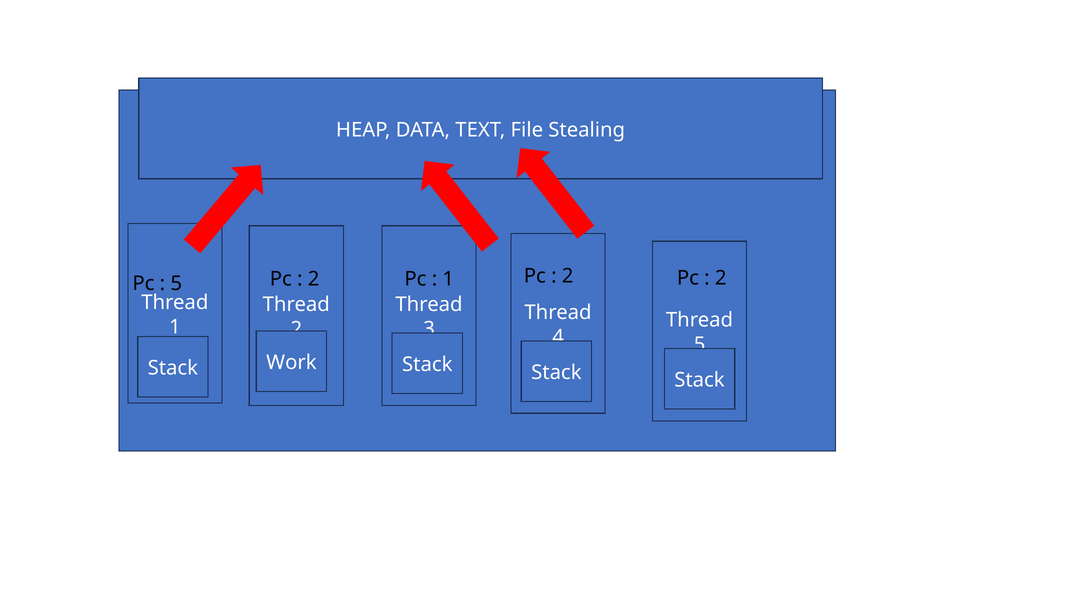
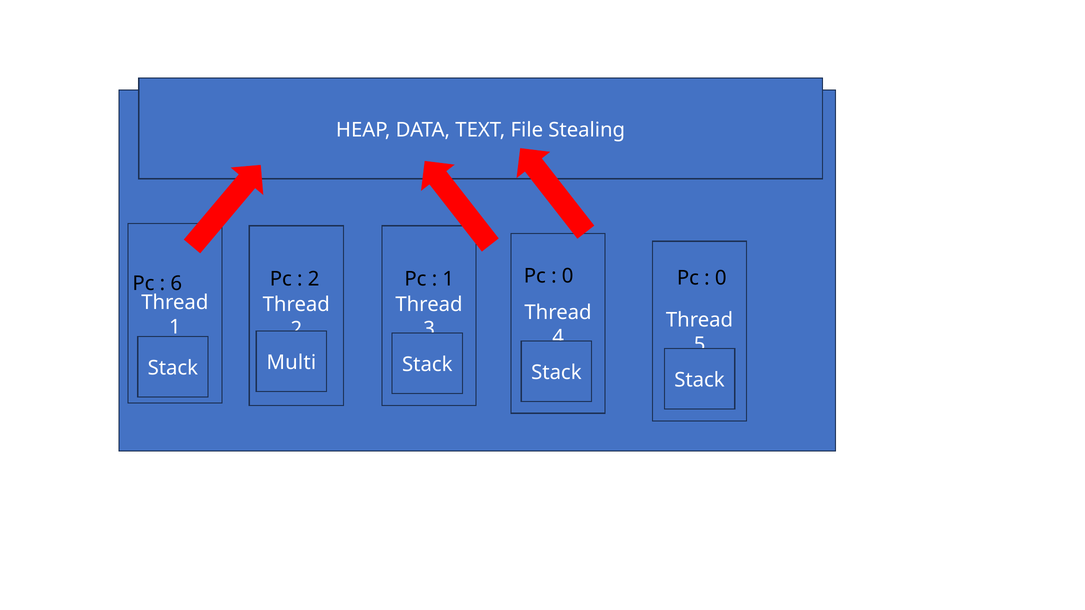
2: 2 -> 0 (568, 276)
2: 2 -> 0 (721, 278)
5: 5 -> 6 (176, 284)
Work: Work -> Multi (291, 363)
